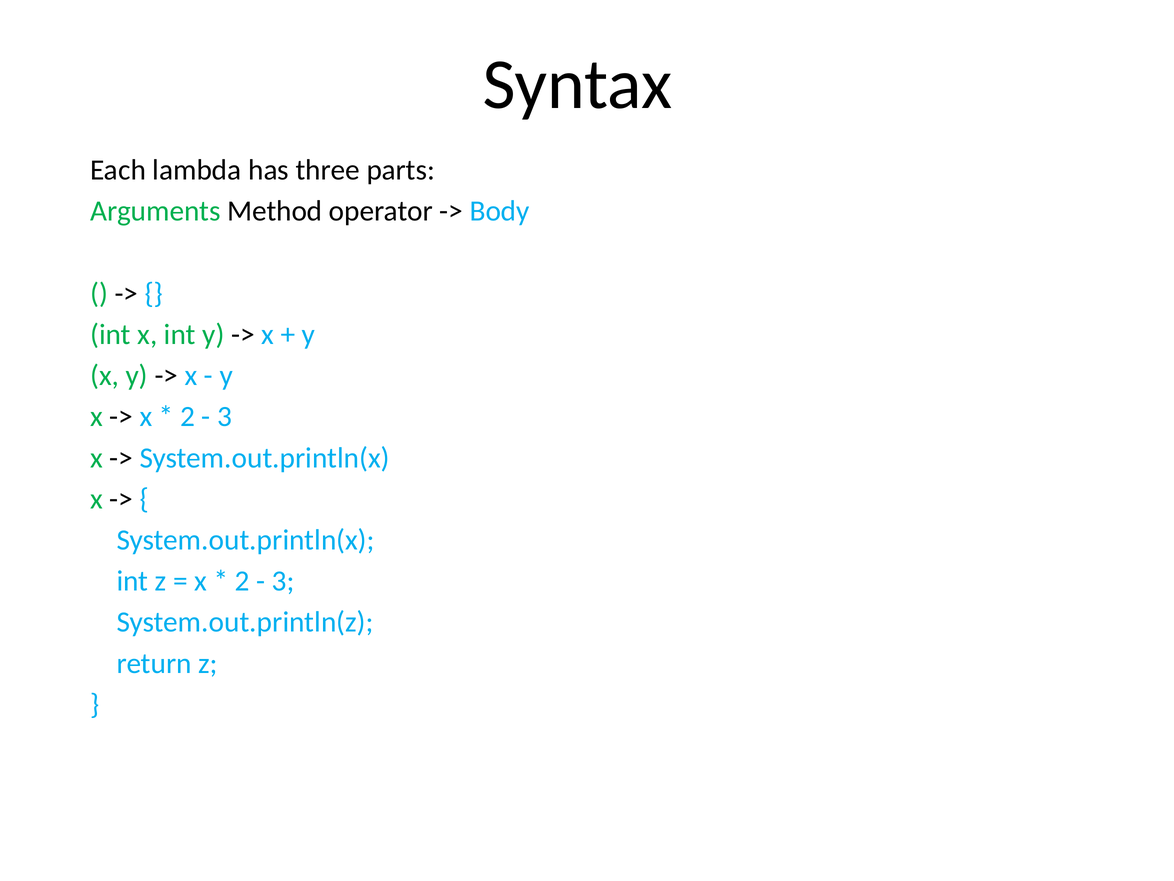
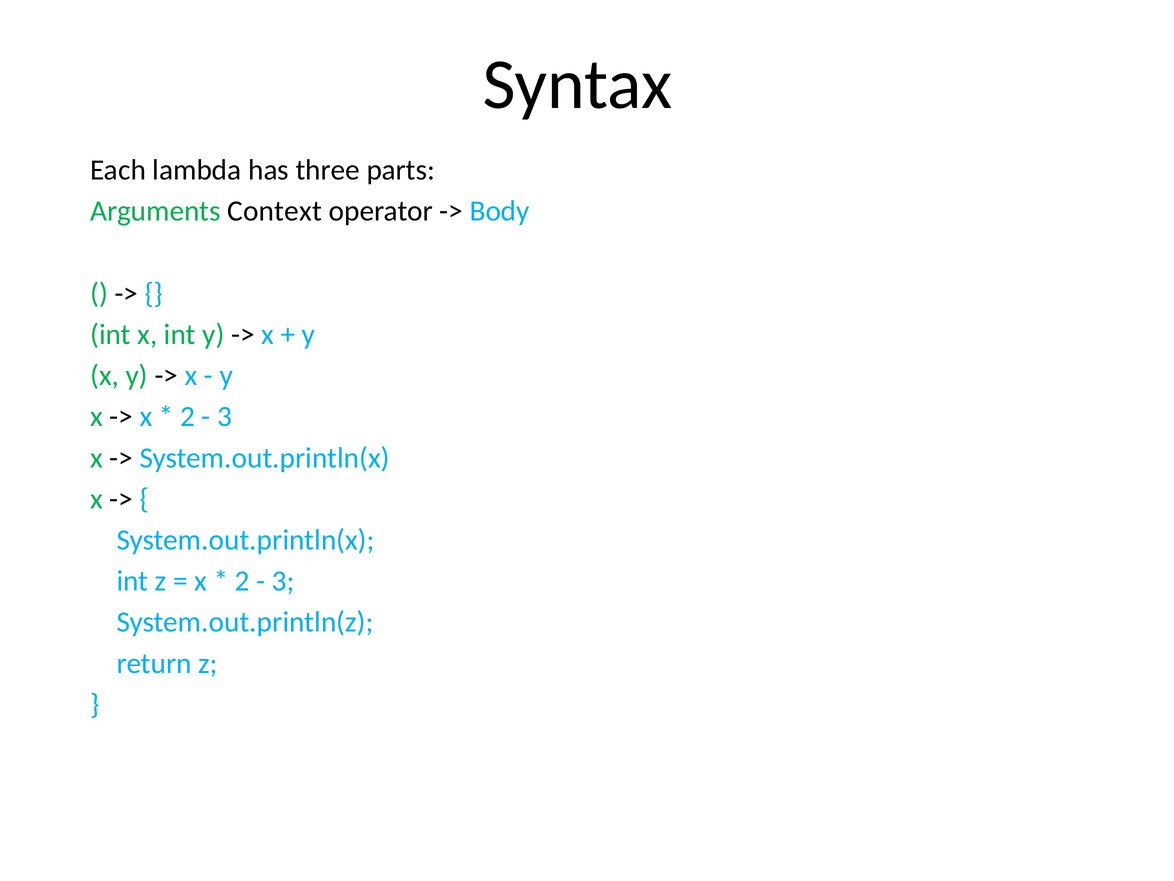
Method: Method -> Context (275, 211)
